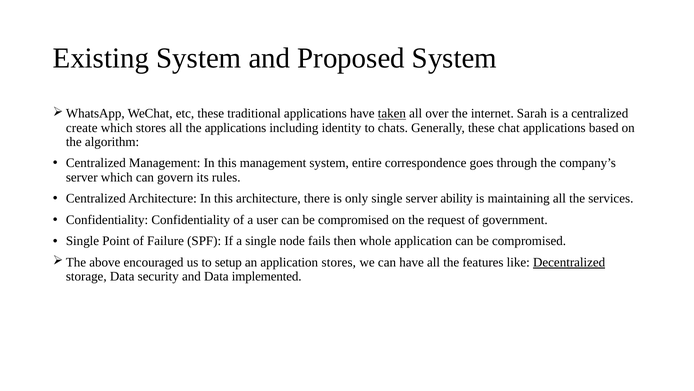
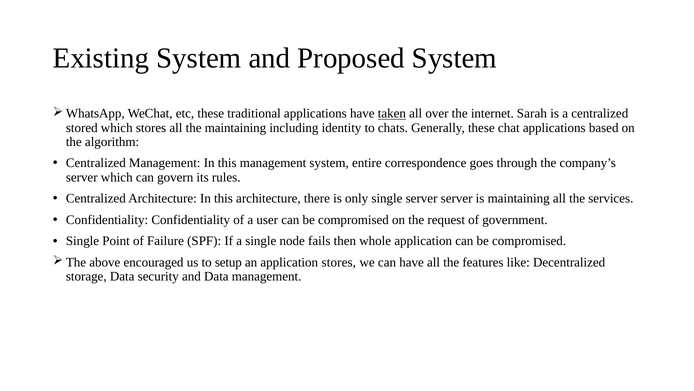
create: create -> stored (82, 128)
the applications: applications -> maintaining (235, 128)
server ability: ability -> server (457, 198)
Decentralized underline: present -> none (569, 262)
Data implemented: implemented -> management (267, 276)
